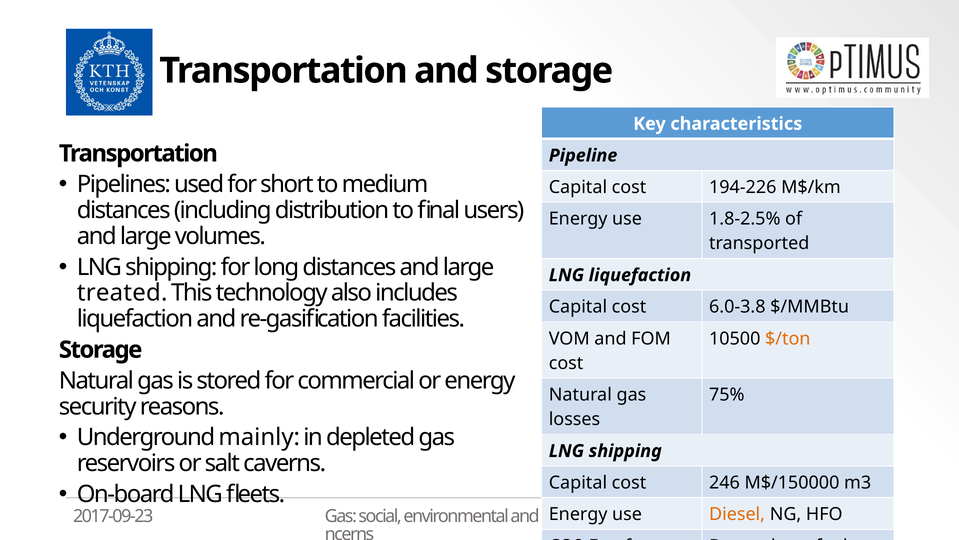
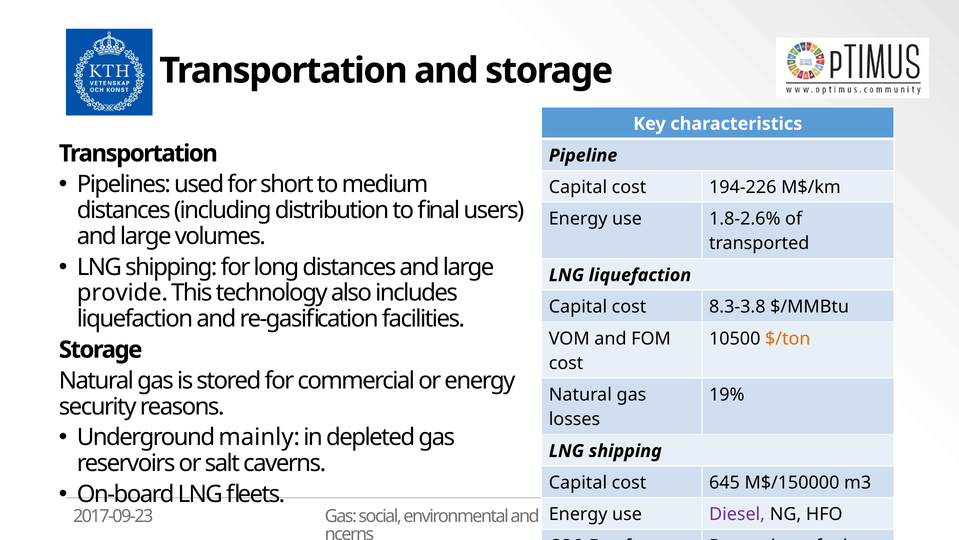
1.8-2.5%: 1.8-2.5% -> 1.8-2.6% (745, 219)
treated: treated -> provide (122, 293)
6.0-3.8: 6.0-3.8 -> 8.3-3.8 (737, 307)
75%: 75% -> 19% (727, 394)
246: 246 -> 645 (724, 482)
Diesel colour: orange -> purple (737, 514)
